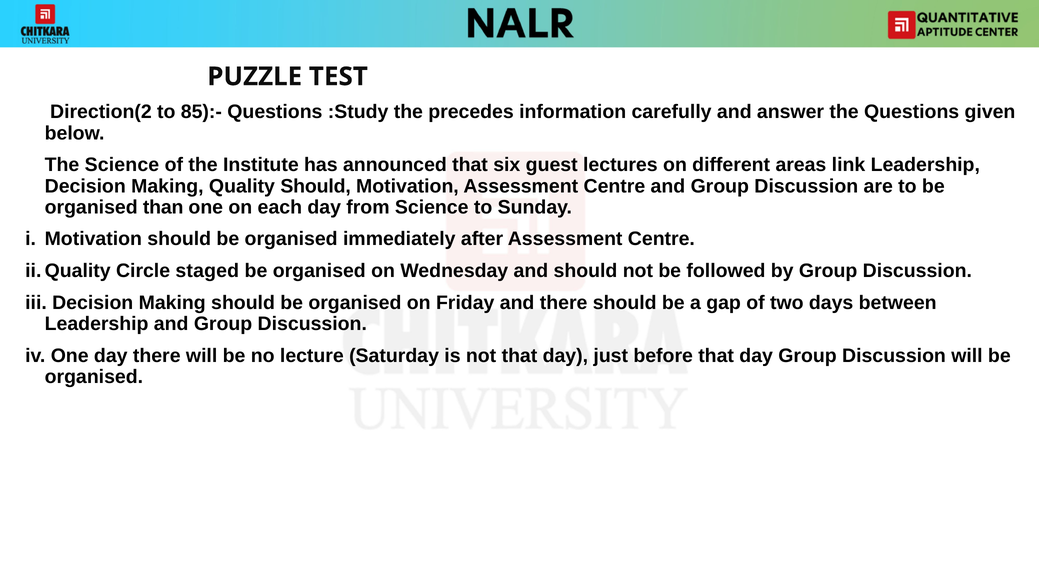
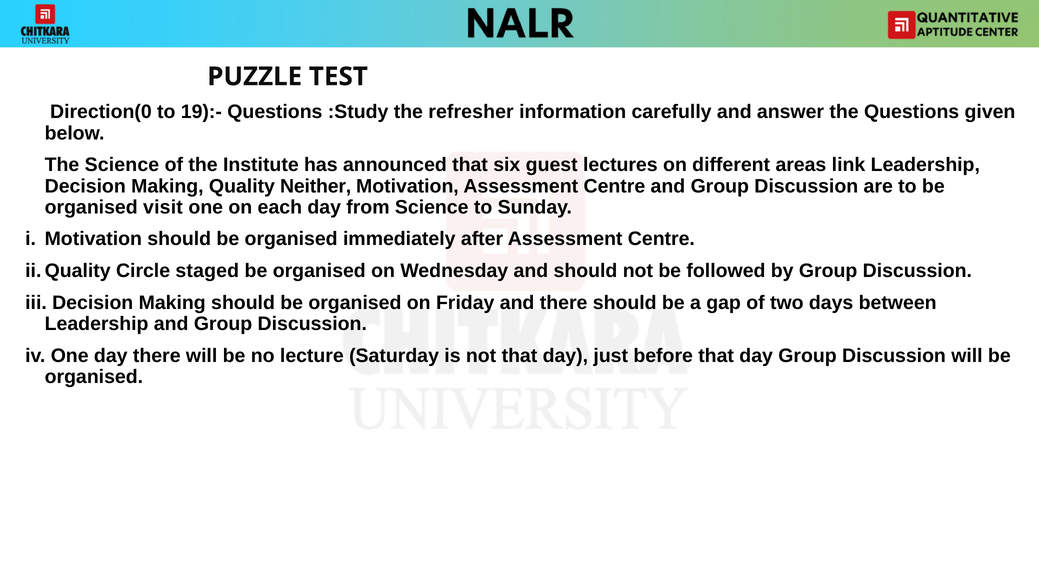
Direction(2: Direction(2 -> Direction(0 (101, 112)
85):-: 85):- -> 19):- (201, 112)
precedes: precedes -> refresher (471, 112)
Quality Should: Should -> Neither (316, 186)
than: than -> visit (163, 207)
